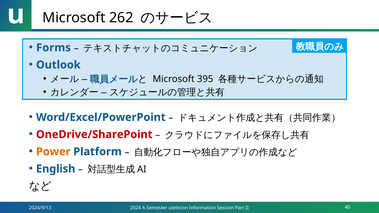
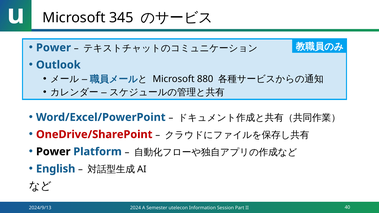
262: 262 -> 345 (121, 18)
Forms: Forms -> Power (54, 48)
395: 395 -> 880 (205, 79)
Power colour: orange -> black (53, 152)
